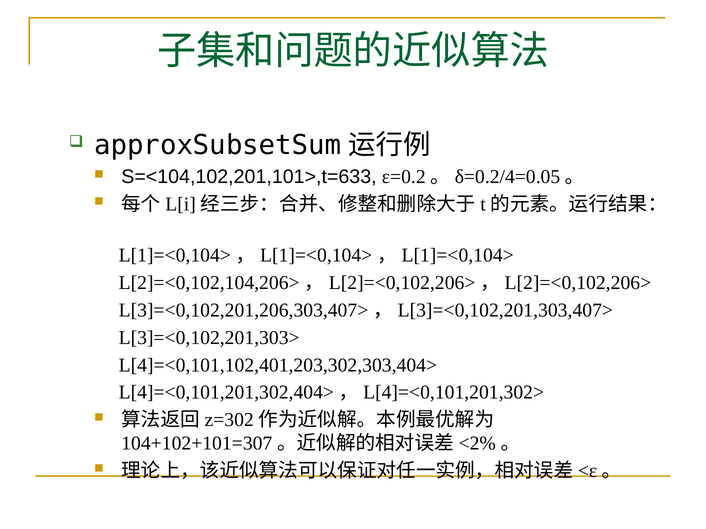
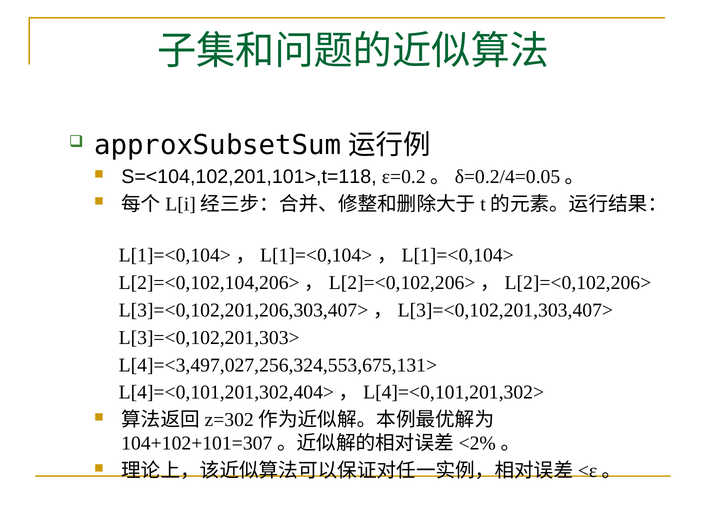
S=<104,102,201,101>,t=633: S=<104,102,201,101>,t=633 -> S=<104,102,201,101>,t=118 (249, 177)
L[4]=<0,101,102,401,203,302,303,404>: L[4]=<0,101,102,401,203,302,303,404> -> L[4]=<3,497,027,256,324,553,675,131> (278, 365)
